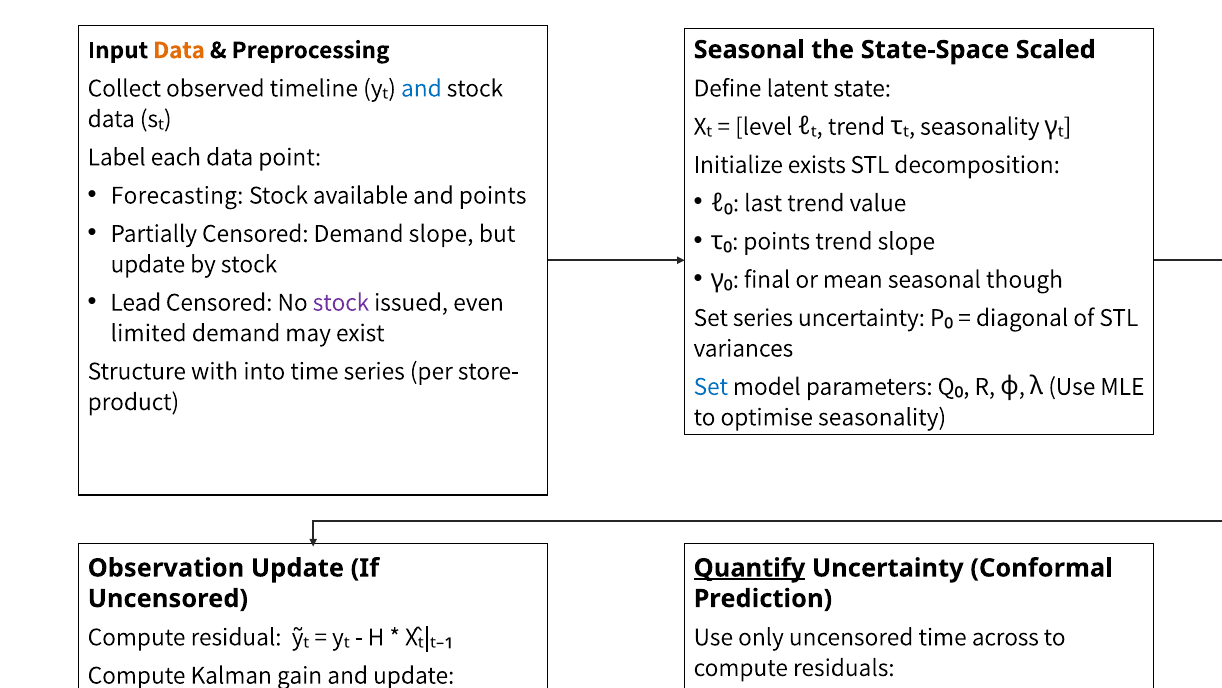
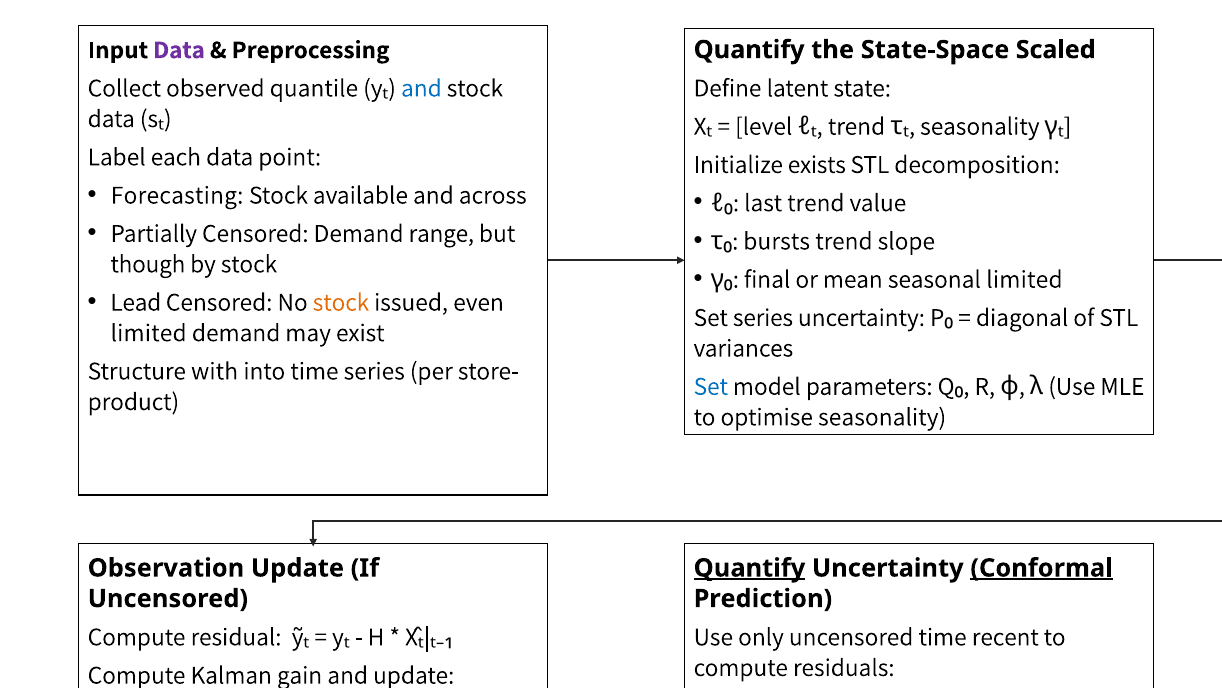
Data colour: orange -> purple (179, 50)
Seasonal: Seasonal -> Quantify (749, 50)
observed timeline: timeline -> quantile (314, 88)
and points: points -> across (493, 195)
Demand slope: slope -> range (441, 233)
τ₀ points: points -> bursts (777, 241)
update: update -> though (148, 264)
seasonal though: though -> limited (1024, 279)
stock colour: purple -> orange (341, 302)
Conformal underline: none -> present (1042, 568)
across: across -> recent (1005, 636)
